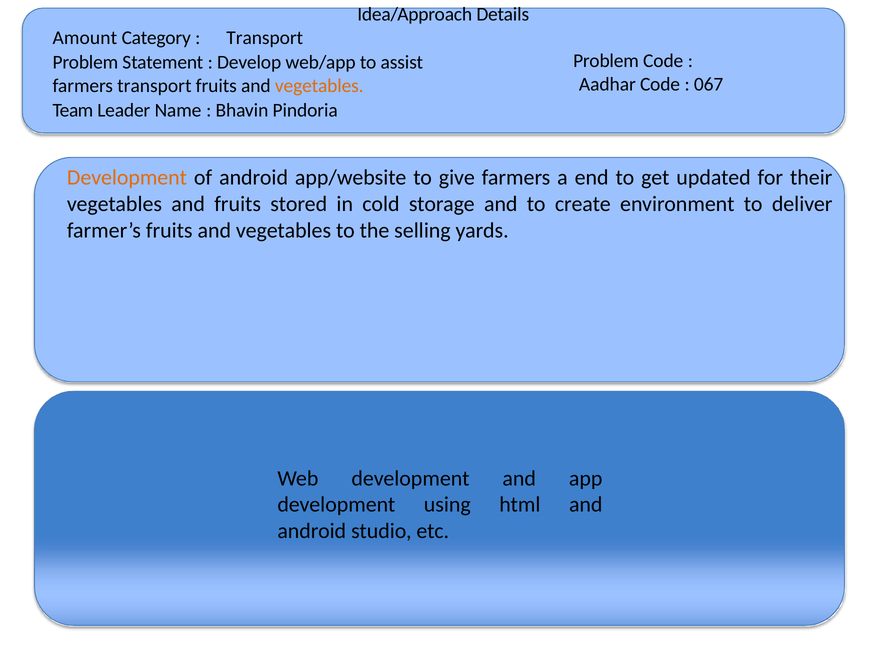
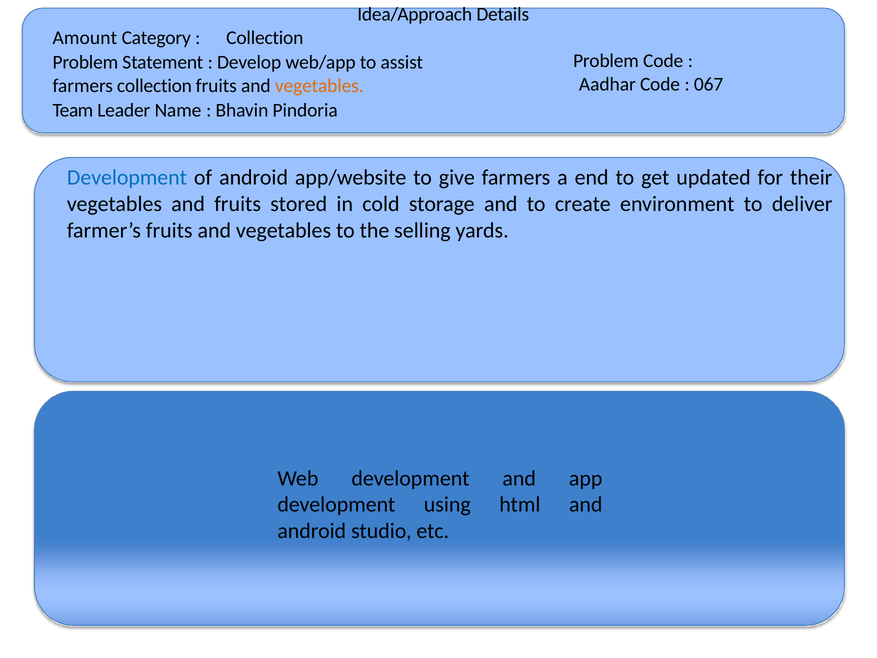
Transport: Transport -> Collection (265, 38)
farmers transport: transport -> collection (154, 86)
Development colour: orange -> blue (127, 178)
